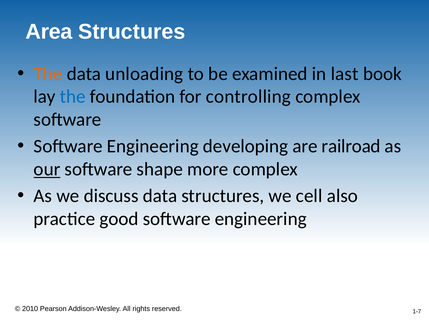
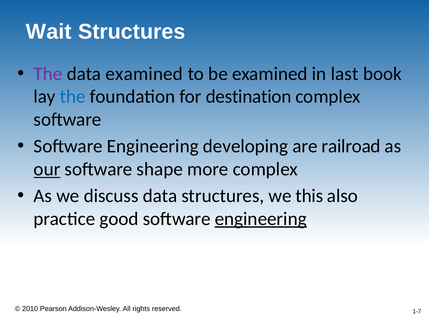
Area: Area -> Wait (49, 32)
The colour: orange -> purple (48, 74)
data unloading: unloading -> examined (144, 74)
controlling: controlling -> destination (249, 97)
cell: cell -> this (309, 196)
engineering underline: none -> present (261, 219)
